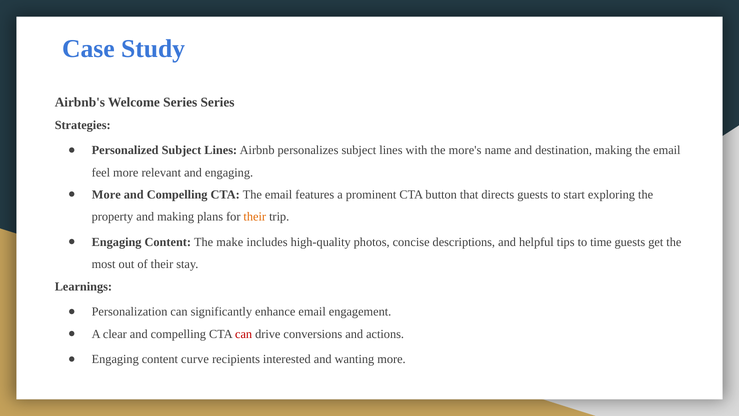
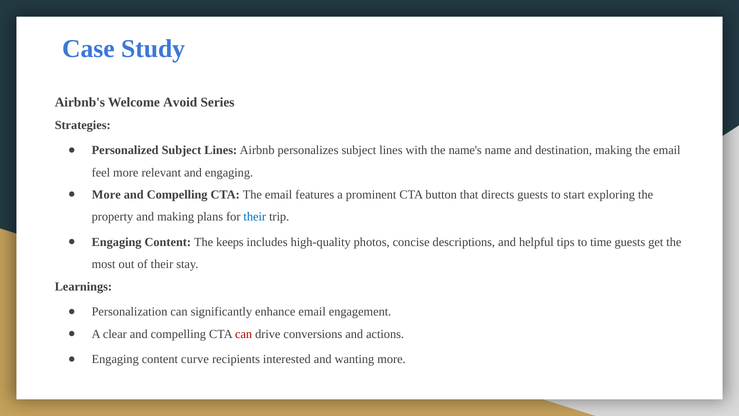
Welcome Series: Series -> Avoid (180, 102)
more's: more's -> name's (465, 150)
their colour: orange -> blue (255, 217)
make: make -> keeps (230, 242)
